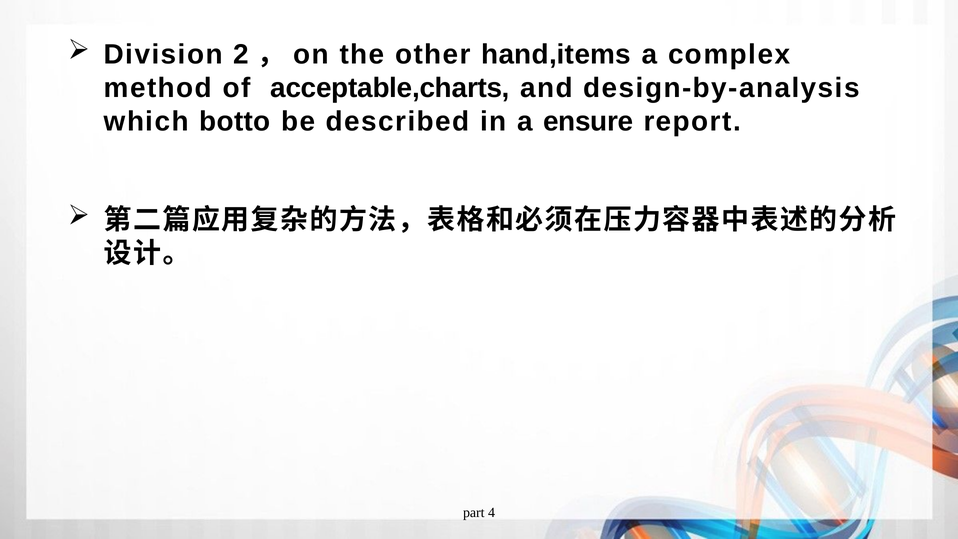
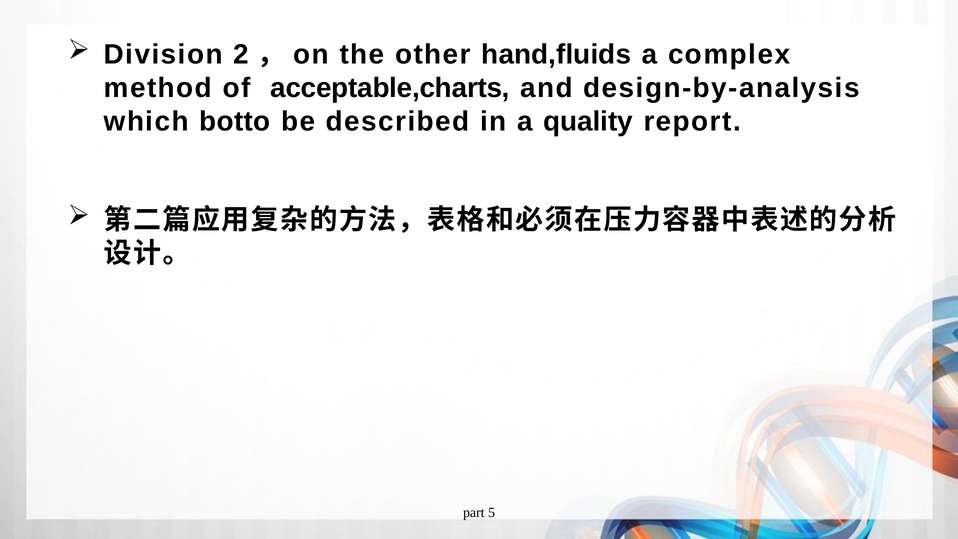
hand,items: hand,items -> hand,fluids (556, 54)
ensure: ensure -> quality (588, 122)
4: 4 -> 5 (492, 512)
